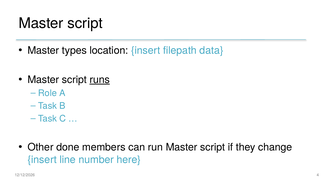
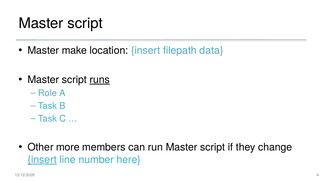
types: types -> make (74, 50)
done: done -> more (68, 147)
insert underline: none -> present (42, 160)
